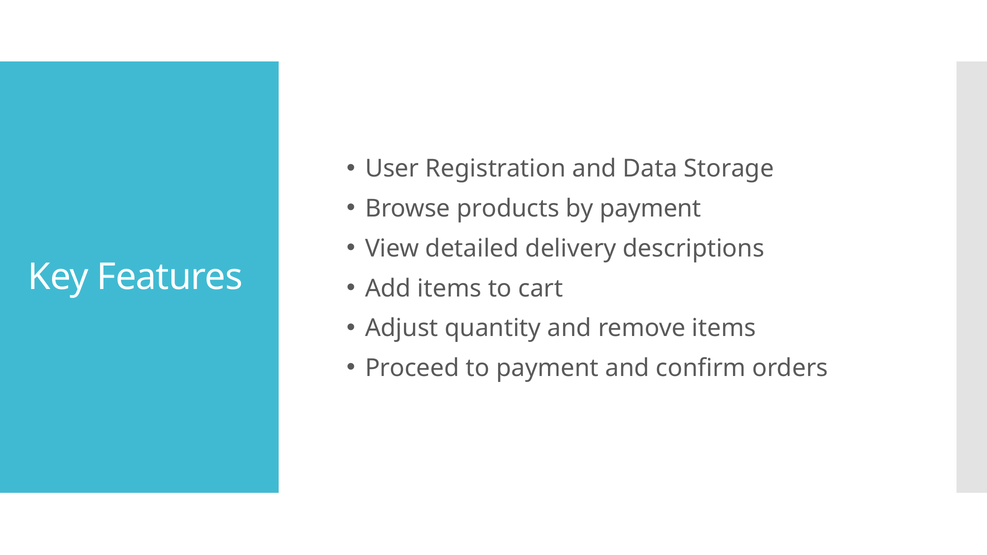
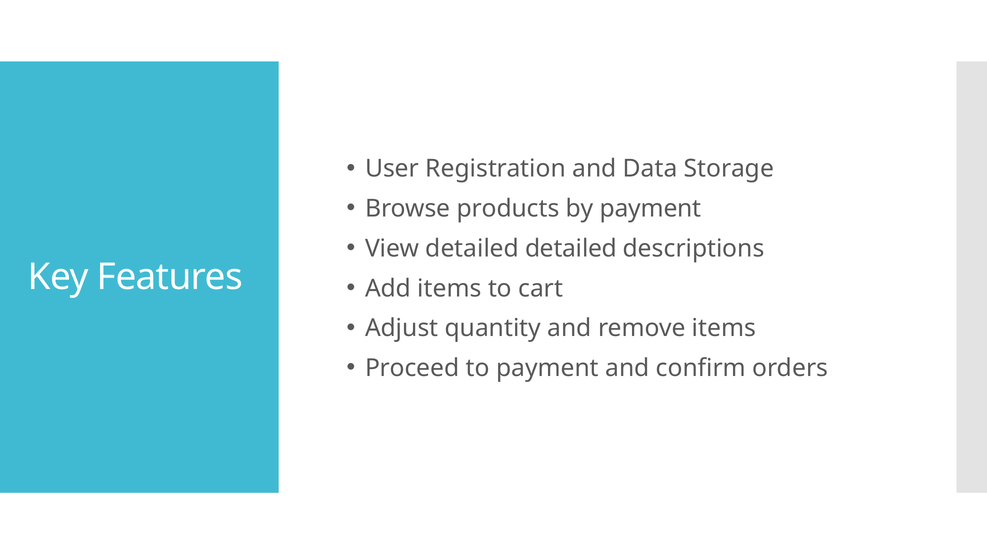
detailed delivery: delivery -> detailed (571, 249)
